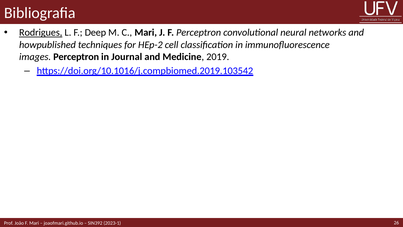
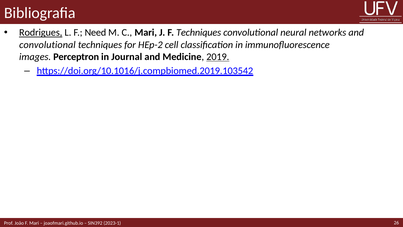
Deep: Deep -> Need (95, 33)
F Perceptron: Perceptron -> Techniques (199, 33)
howpublished: howpublished -> convolutional (47, 45)
2019 underline: none -> present (218, 57)
